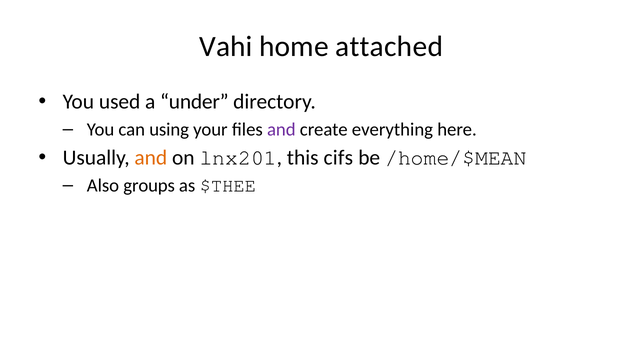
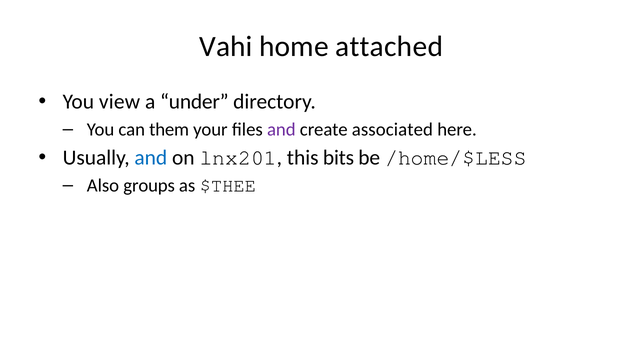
used: used -> view (120, 102)
using: using -> them (169, 130)
everything: everything -> associated (392, 130)
and colour: orange -> blue (151, 158)
cifs: cifs -> bits (339, 158)
/home/$MEAN: /home/$MEAN -> /home/$LESS (456, 158)
